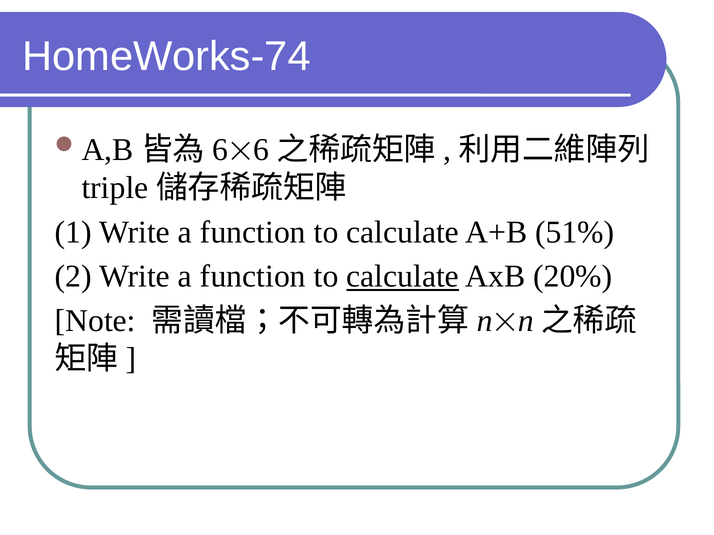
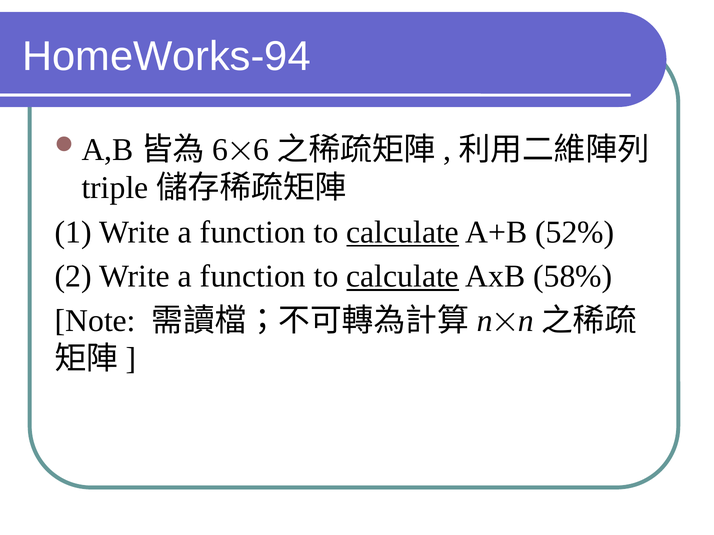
HomeWorks-74: HomeWorks-74 -> HomeWorks-94 (167, 56)
calculate underline: none -> present (403, 232)
51%: 51% -> 52% (575, 232)
20%: 20% -> 58% (573, 277)
